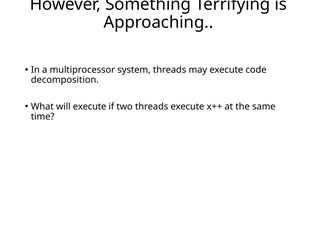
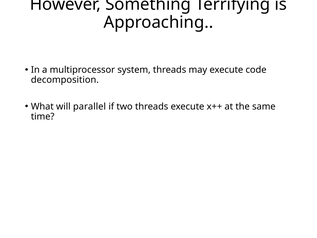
will execute: execute -> parallel (89, 106)
